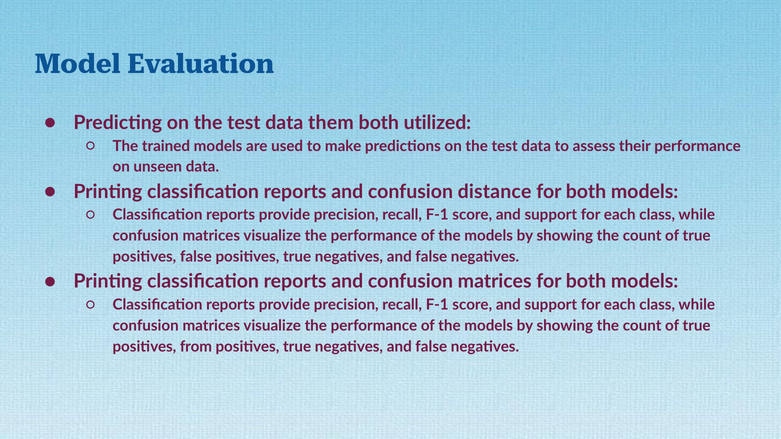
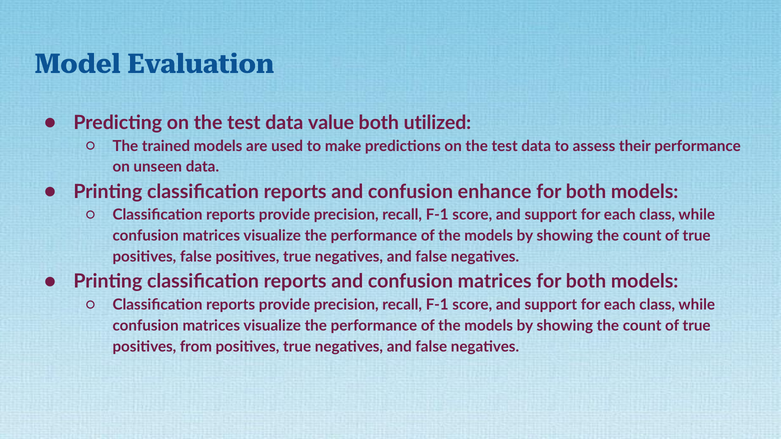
them: them -> value (331, 123)
distance: distance -> enhance (495, 192)
